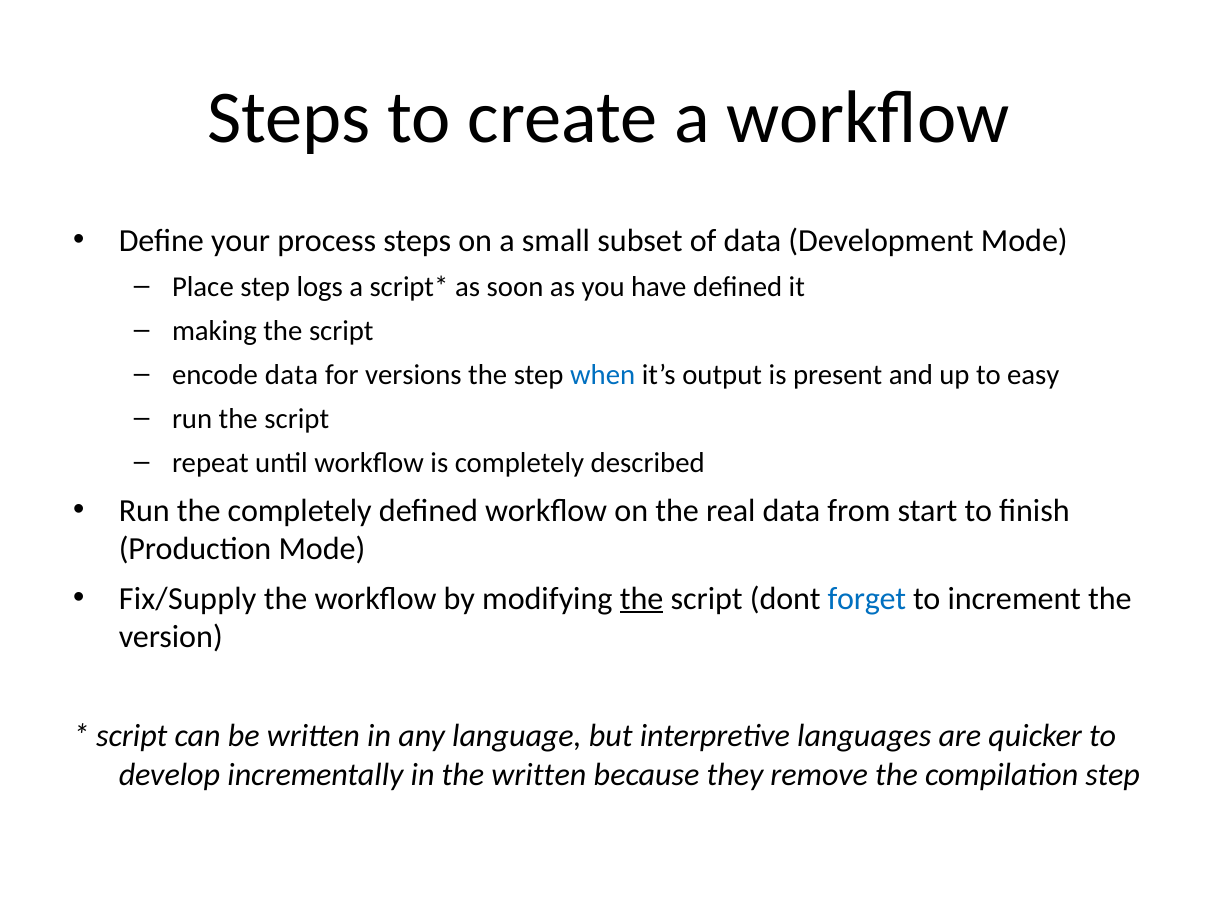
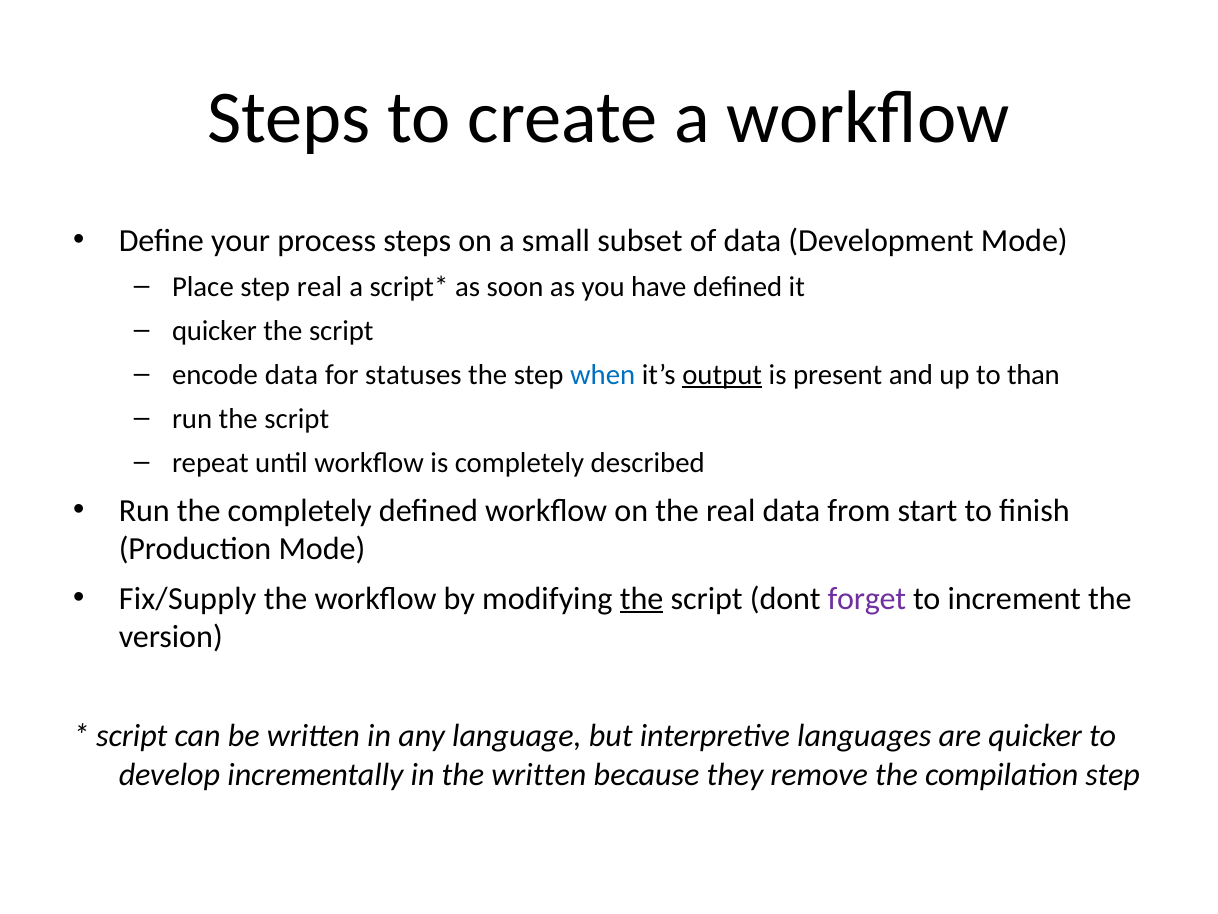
step logs: logs -> real (320, 287)
making: making -> quicker (215, 331)
versions: versions -> statuses (413, 375)
output underline: none -> present (722, 375)
easy: easy -> than (1033, 375)
forget colour: blue -> purple (867, 598)
